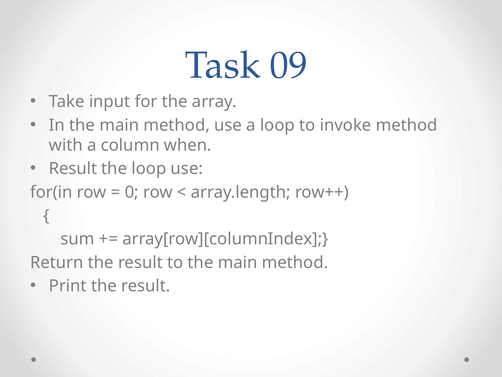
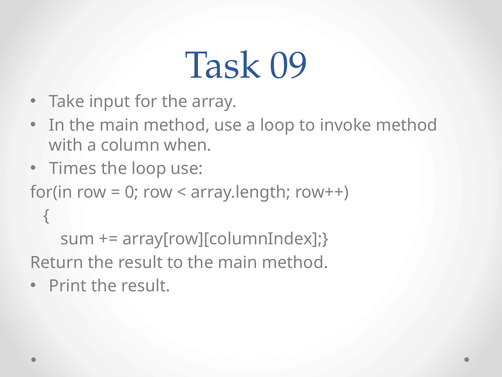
Result: Result -> Times (73, 168)
